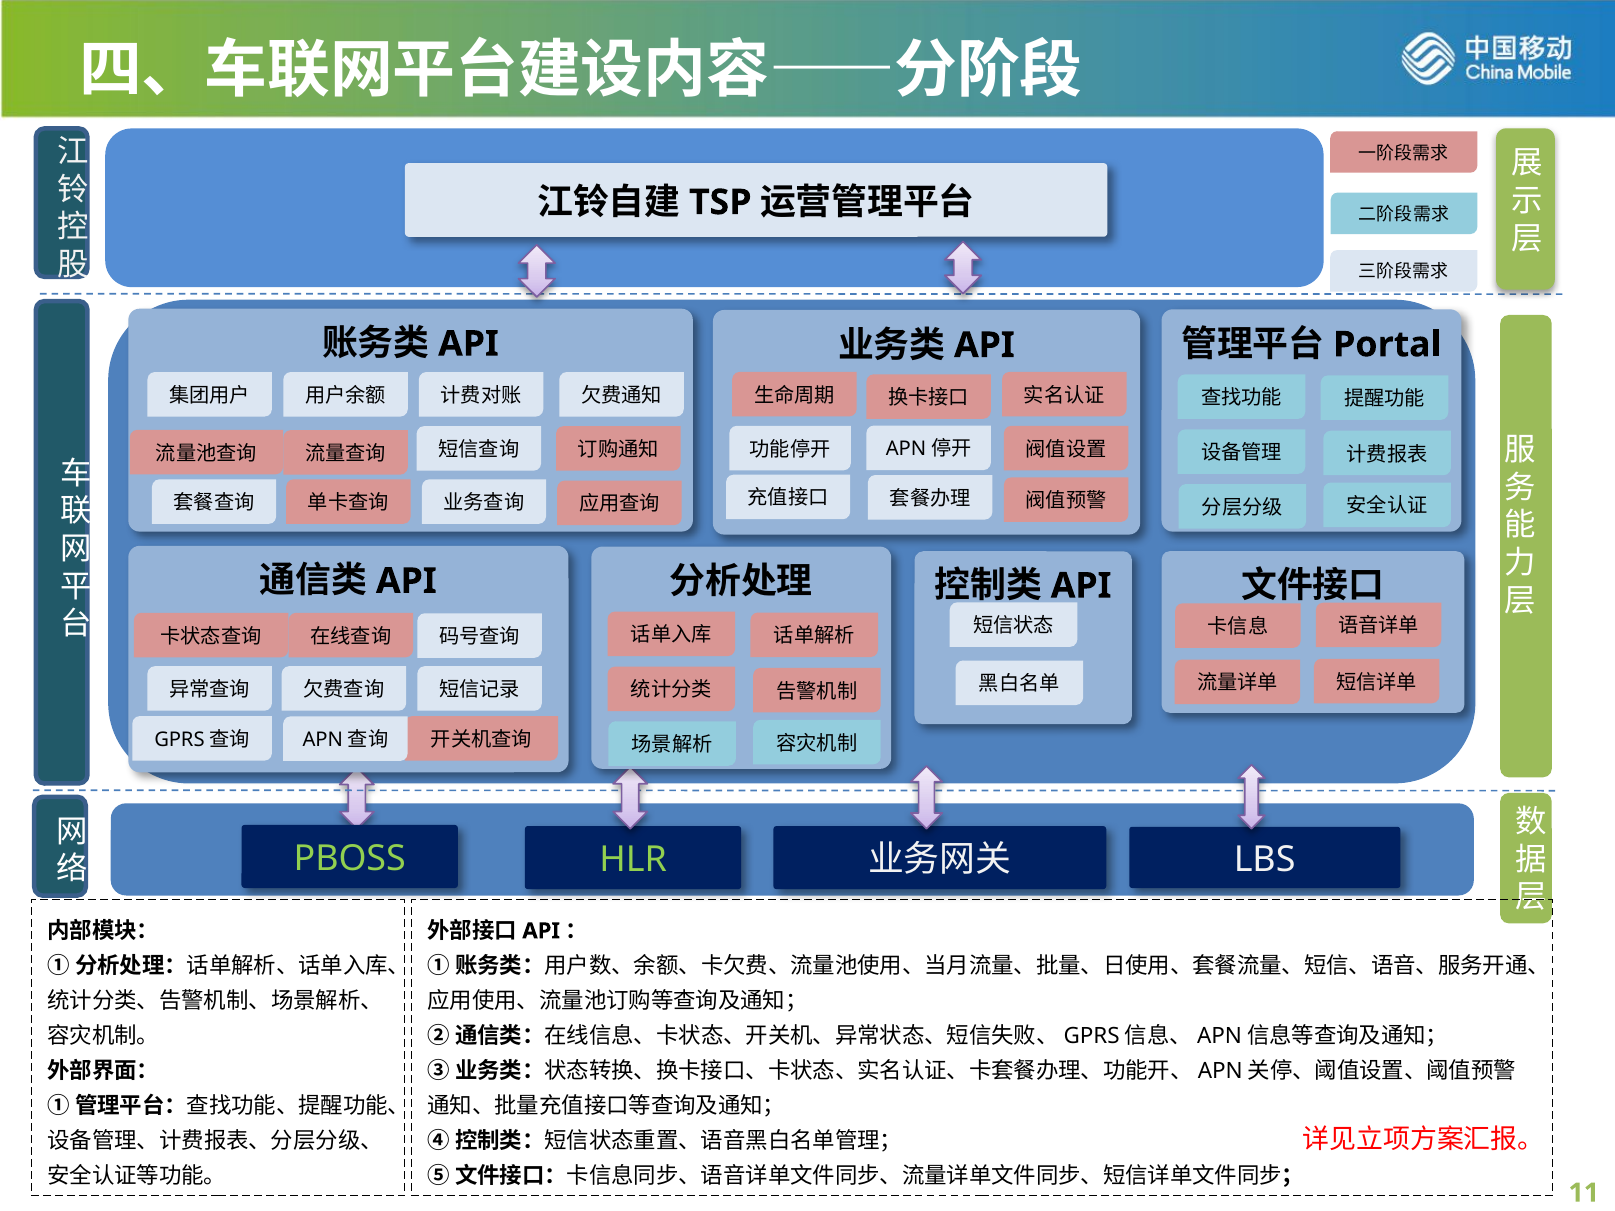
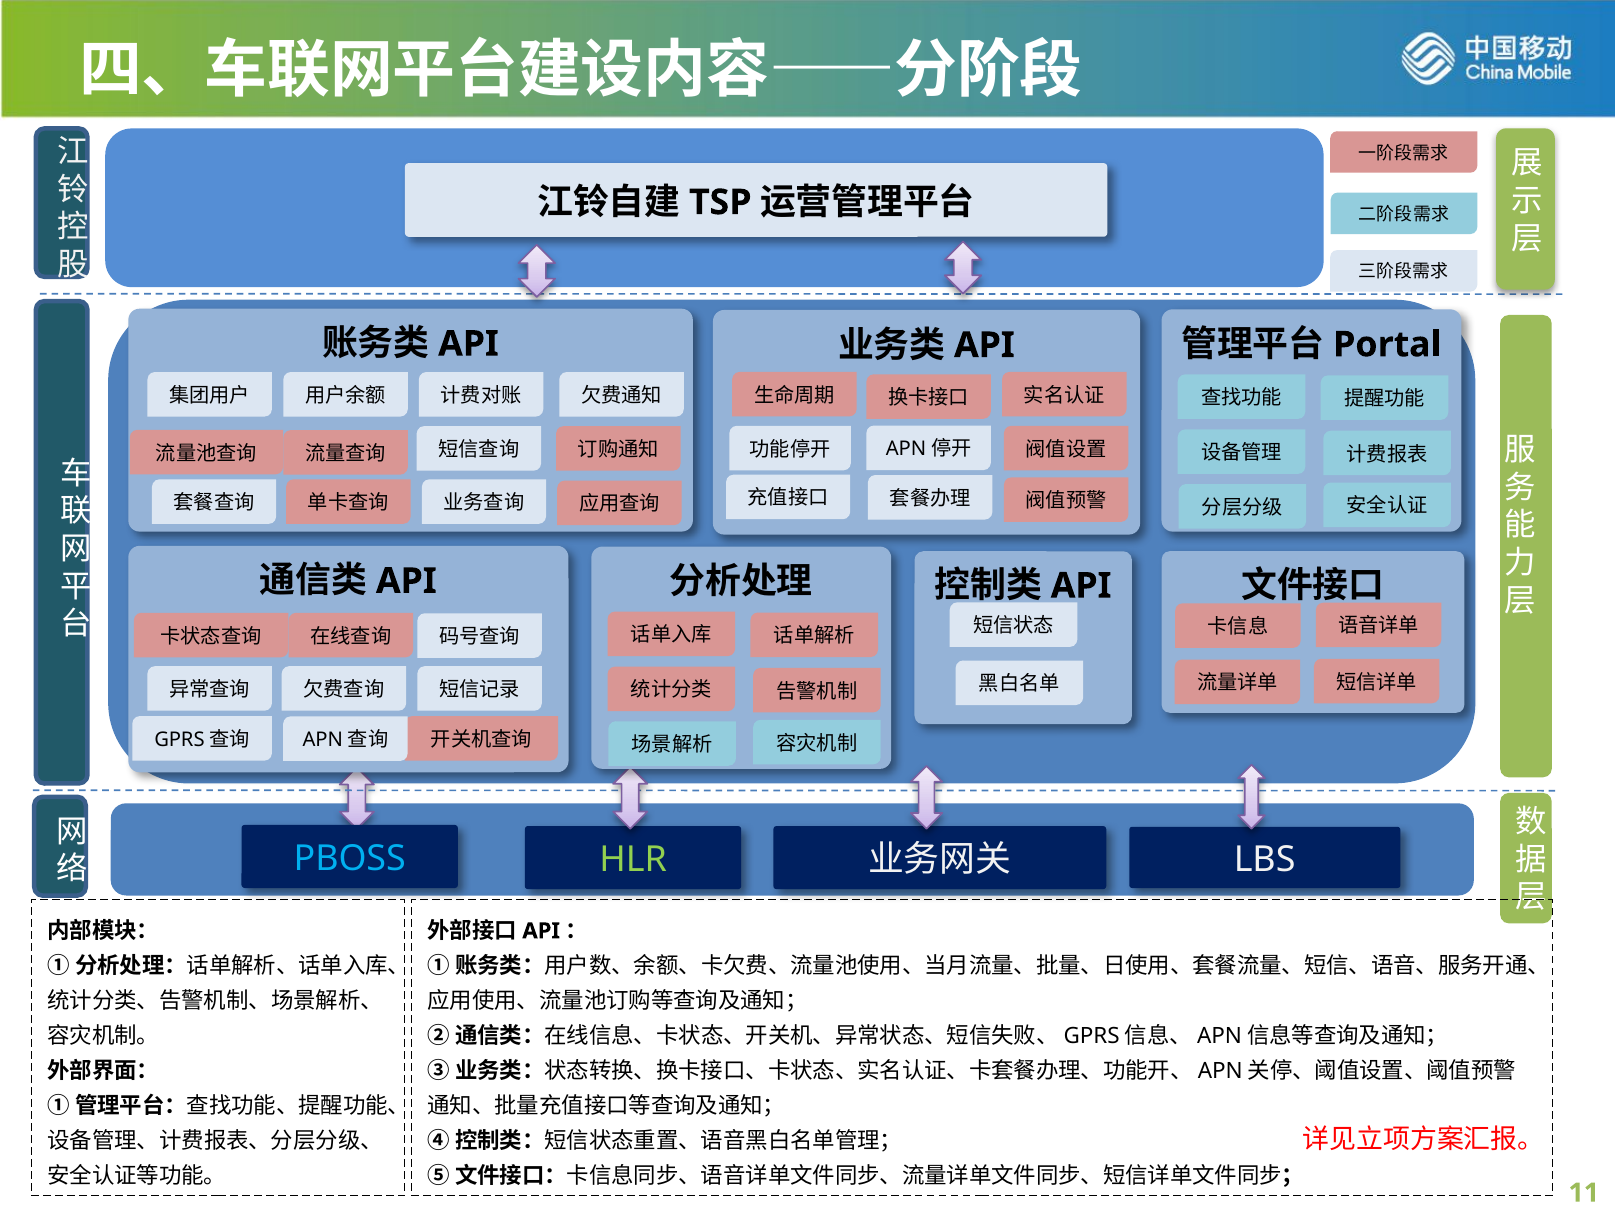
PBOSS colour: light green -> light blue (350, 859)
